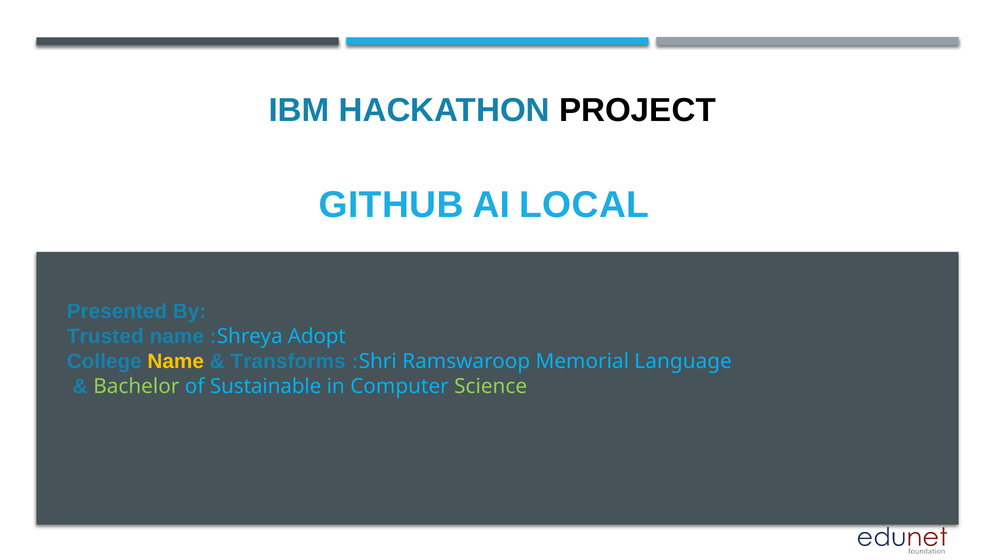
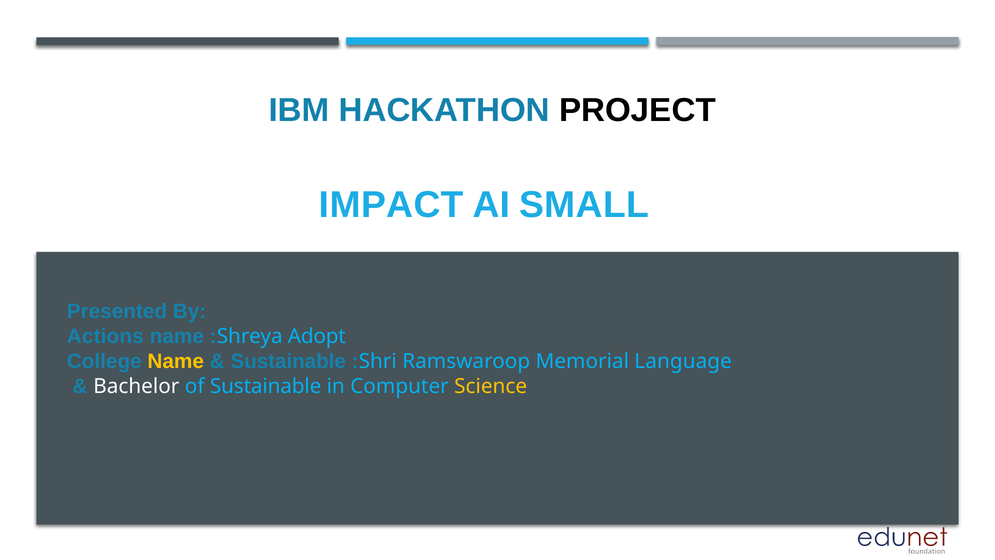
GITHUB: GITHUB -> IMPACT (391, 205)
LOCAL: LOCAL -> SMALL (584, 205)
Trusted: Trusted -> Actions (105, 336)
Transforms: Transforms -> Sustainable (288, 361)
Bachelor colour: light green -> white (136, 386)
Science colour: light green -> yellow (491, 386)
